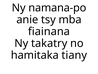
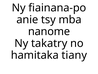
namana-po: namana-po -> fiainana-po (57, 8)
fiainana: fiainana -> nanome (49, 31)
